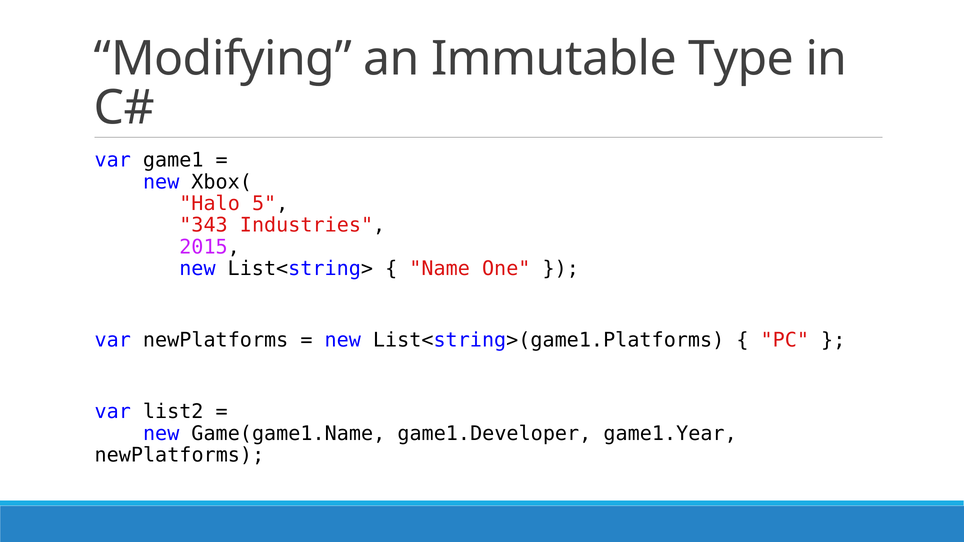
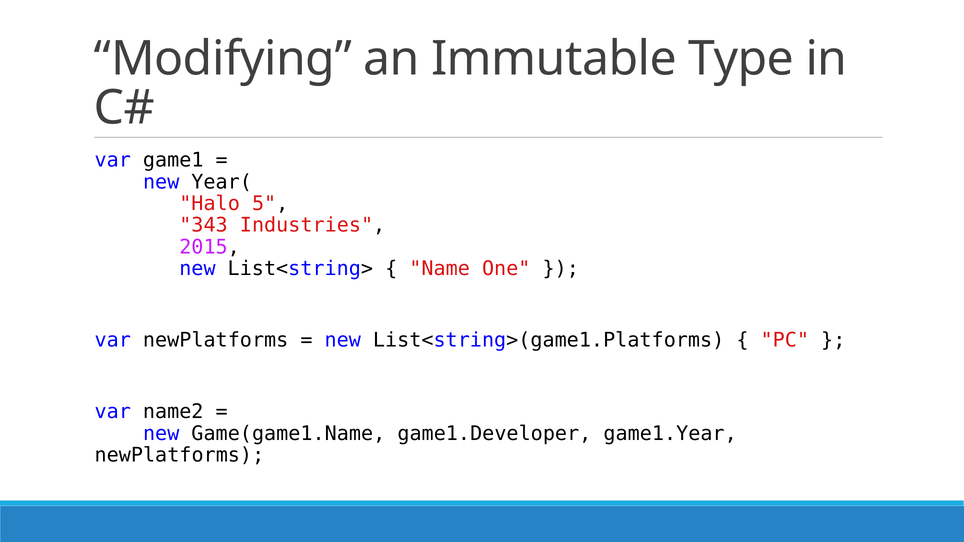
Xbox(: Xbox( -> Year( (222, 182)
list2: list2 -> name2 (173, 412)
